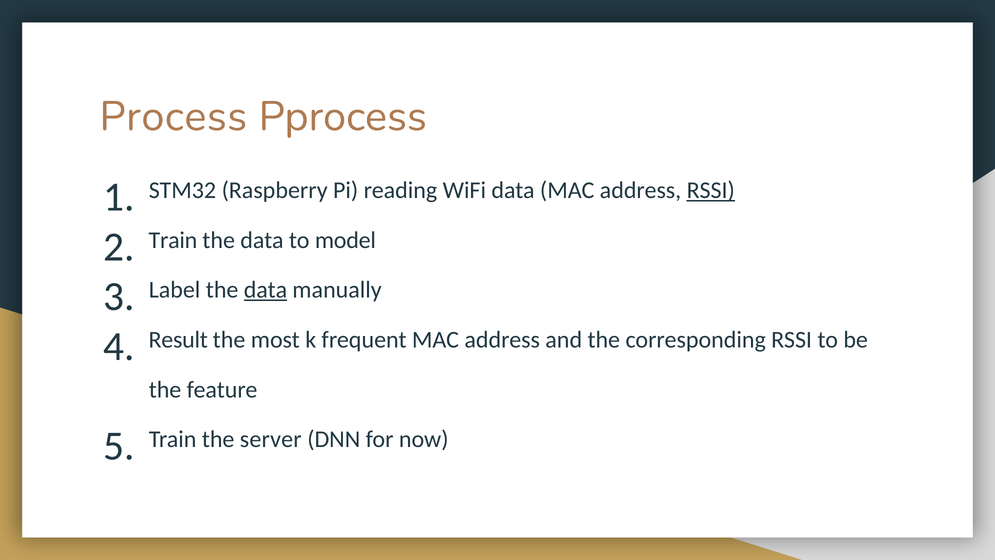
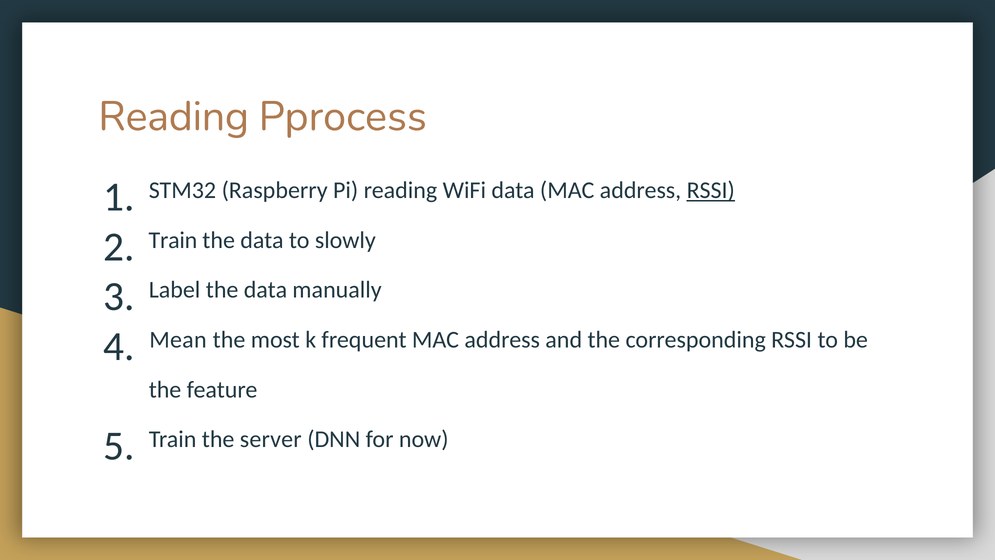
Process: Process -> Reading (174, 116)
model: model -> slowly (345, 240)
data underline: present -> none (266, 290)
Result: Result -> Mean (178, 340)
